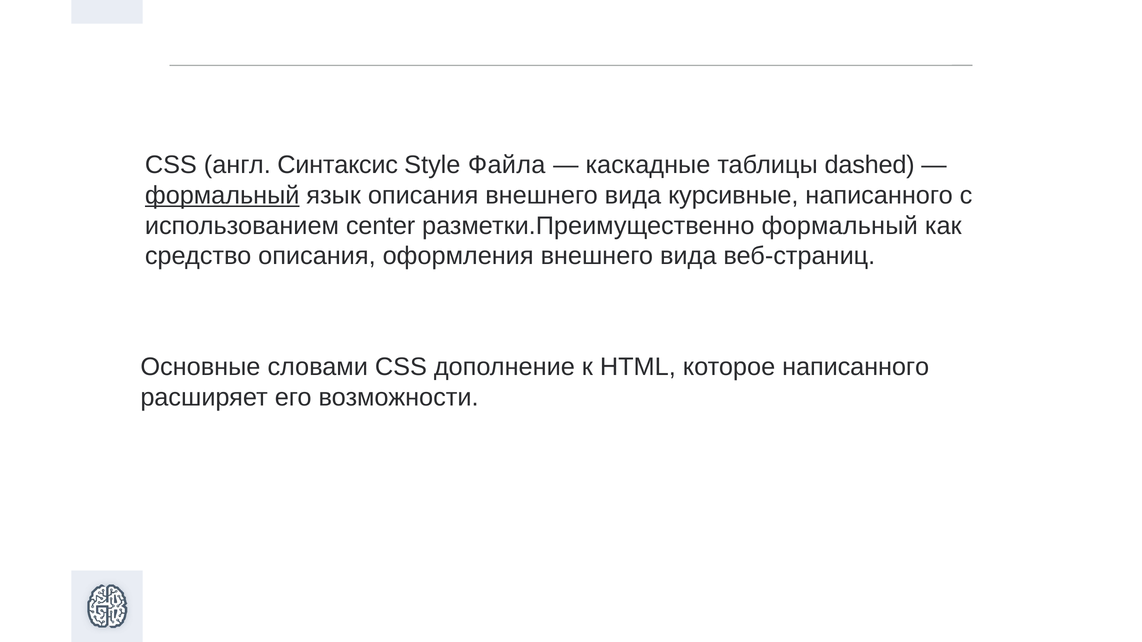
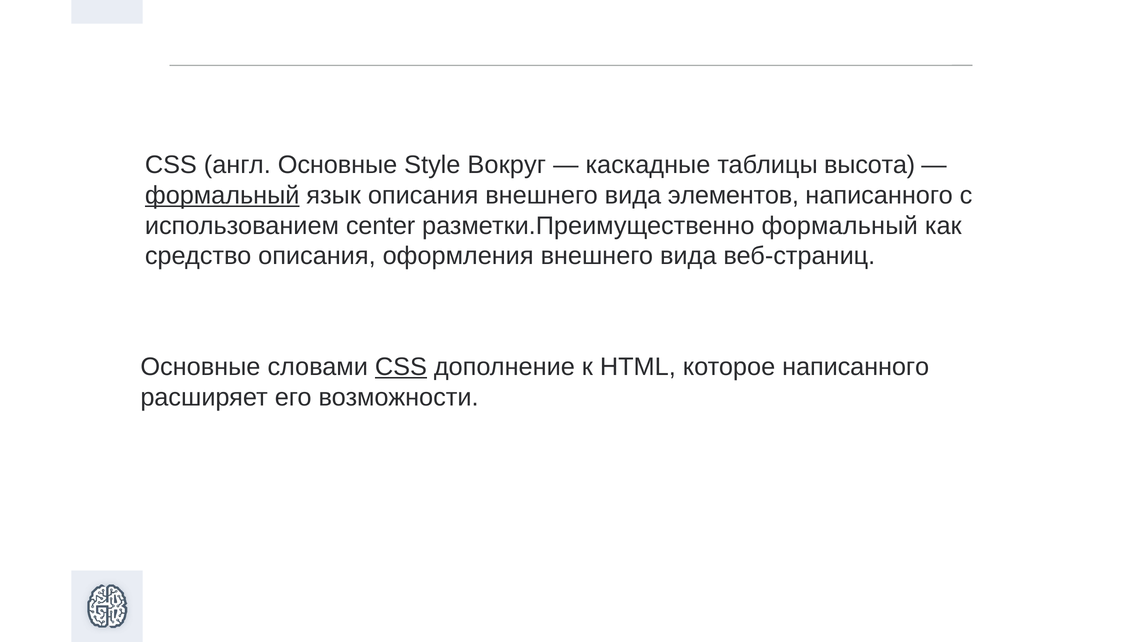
англ Синтаксис: Синтаксис -> Основные (338, 165)
Файла: Файла -> Вокруг (507, 165)
dashed: dashed -> высота (870, 165)
курсивные: курсивные -> элементов (733, 195)
CSS underline: none -> present (401, 367)
